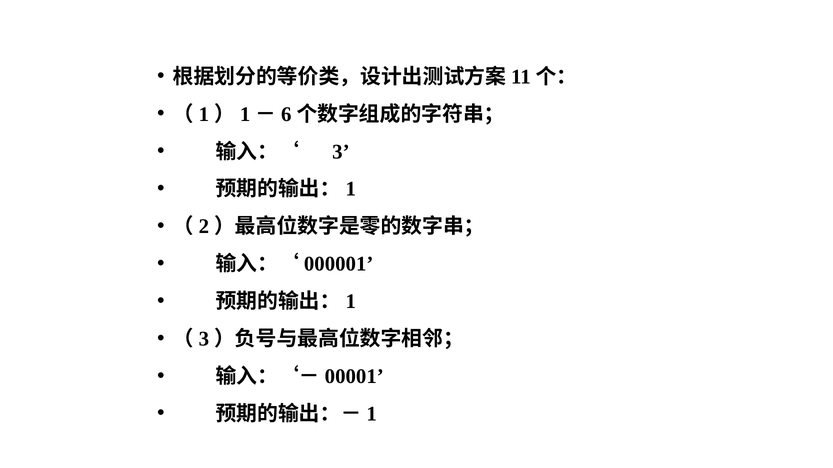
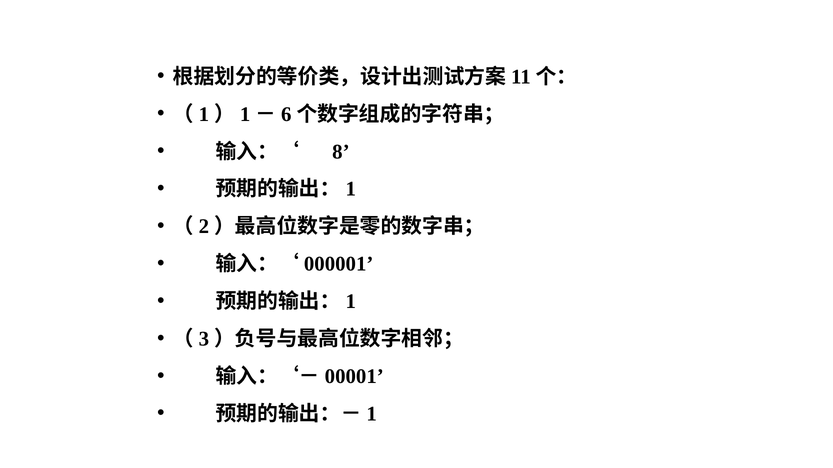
3: 3 -> 8 (341, 152)
